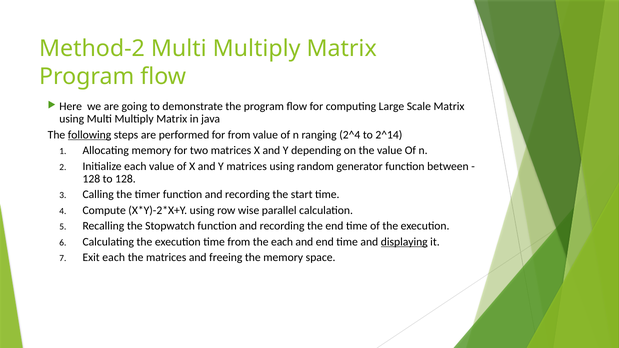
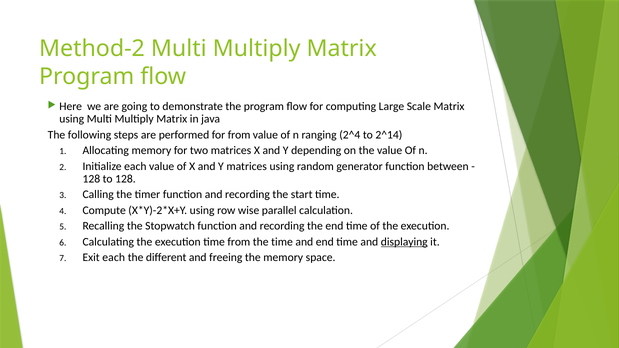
following underline: present -> none (90, 135)
the each: each -> time (282, 242)
the matrices: matrices -> different (166, 258)
